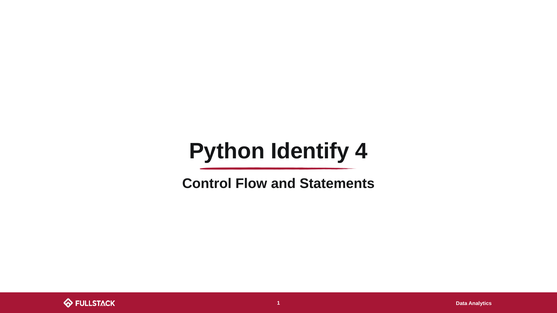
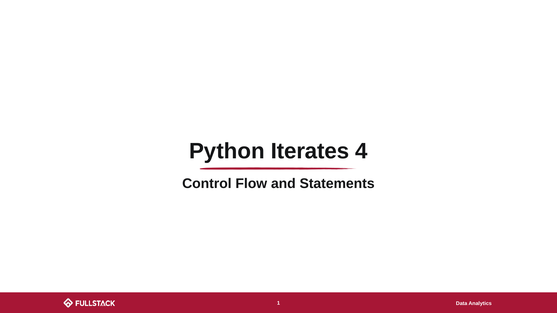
Identify: Identify -> Iterates (310, 151)
